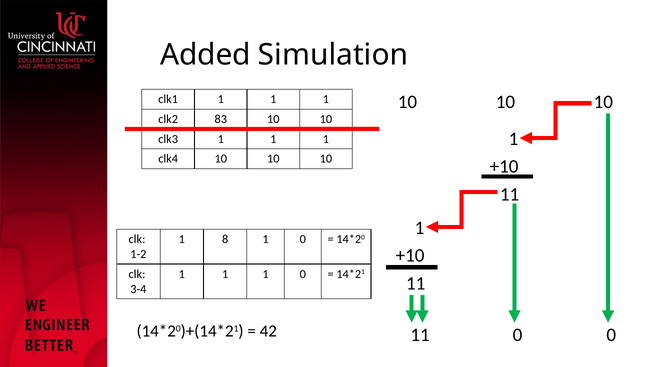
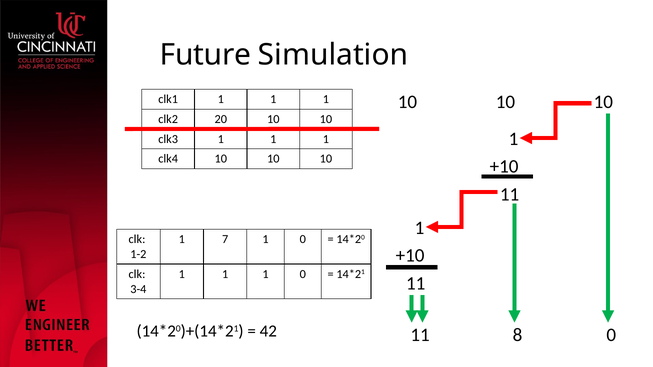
Added: Added -> Future (205, 55)
83: 83 -> 20 (221, 119)
8: 8 -> 7 (225, 240)
11 0: 0 -> 8 (517, 335)
